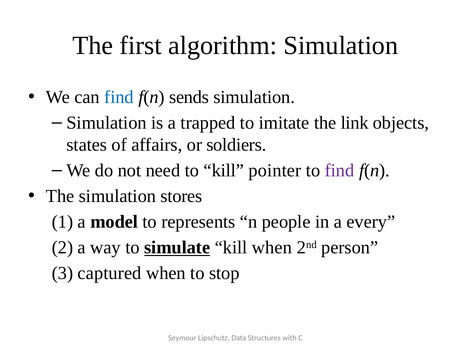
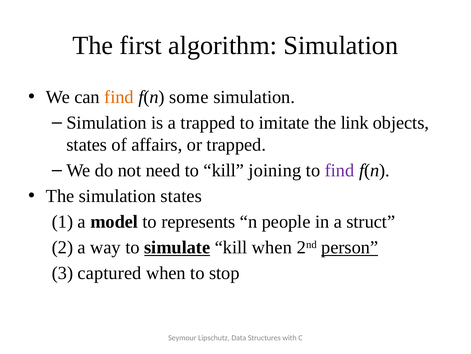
find colour: blue -> orange (119, 97)
sends: sends -> some (189, 97)
or soldiers: soldiers -> trapped (236, 145)
pointer: pointer -> joining (275, 170)
simulation stores: stores -> states (181, 196)
every: every -> struct (371, 221)
person underline: none -> present (350, 247)
